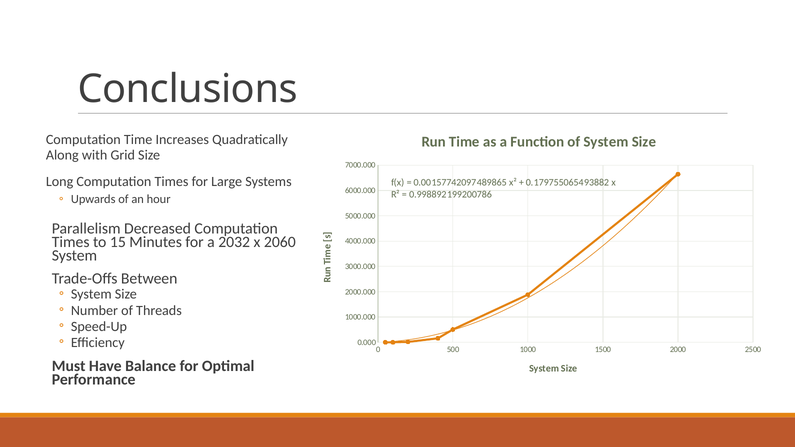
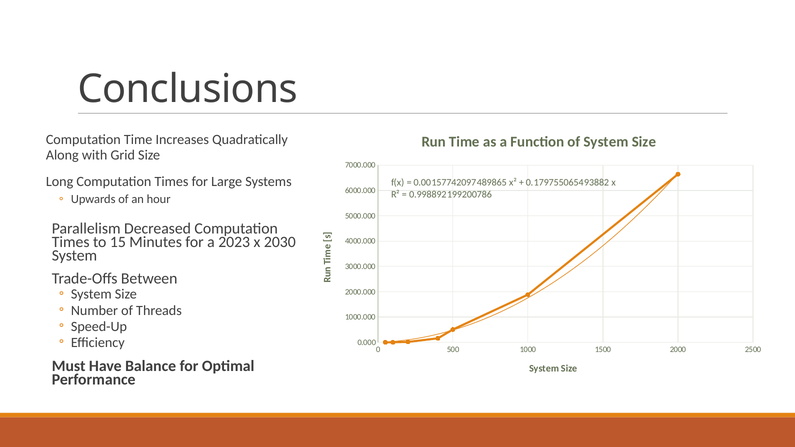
2032: 2032 -> 2023 (234, 242)
2060: 2060 -> 2030 (280, 242)
